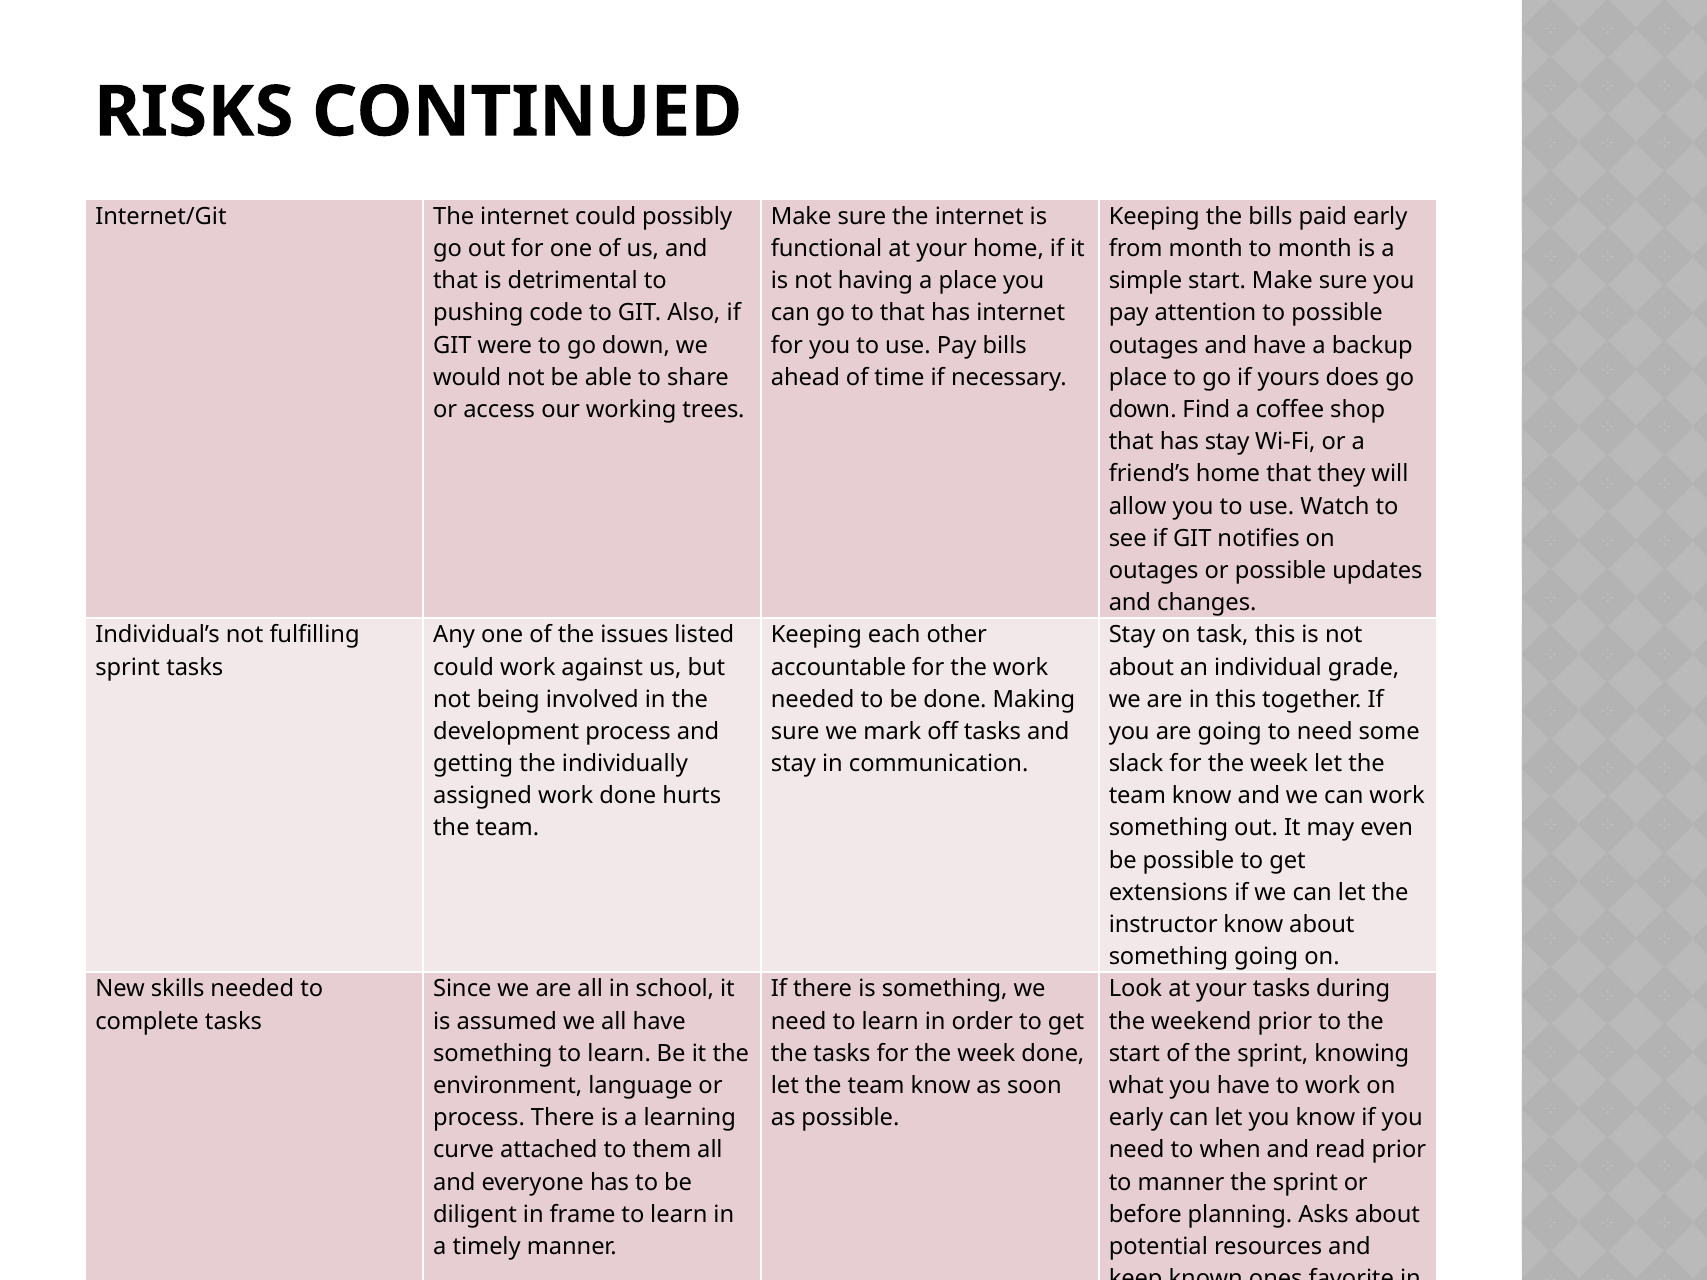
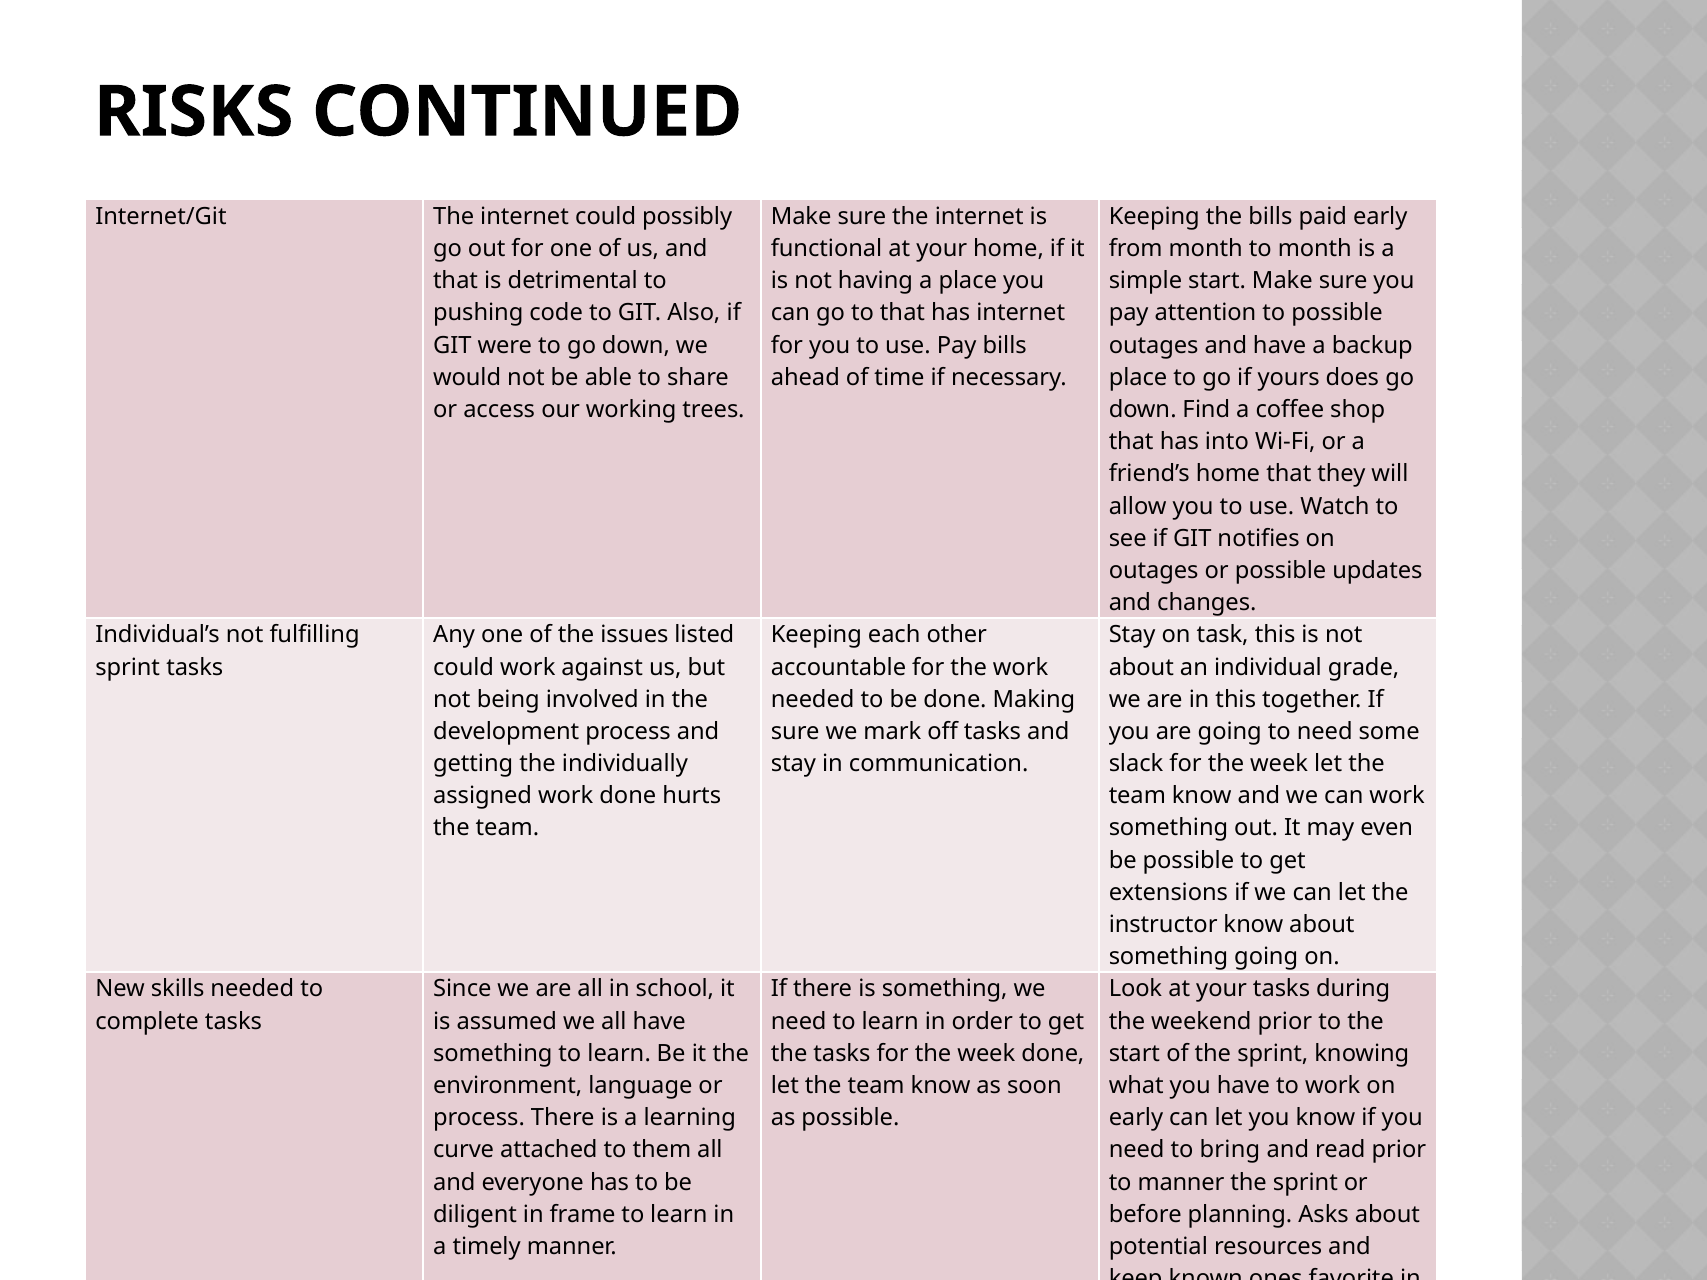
has stay: stay -> into (1227, 442)
when: when -> bring (1230, 1150)
